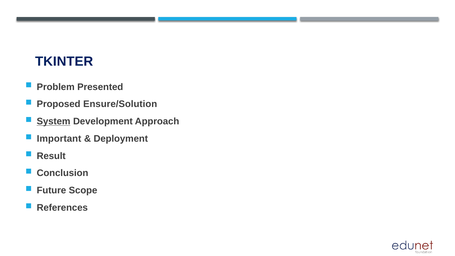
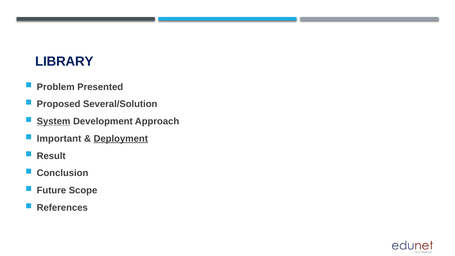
TKINTER: TKINTER -> LIBRARY (64, 62)
Ensure/Solution: Ensure/Solution -> Several/Solution (120, 104)
Deployment underline: none -> present (121, 139)
